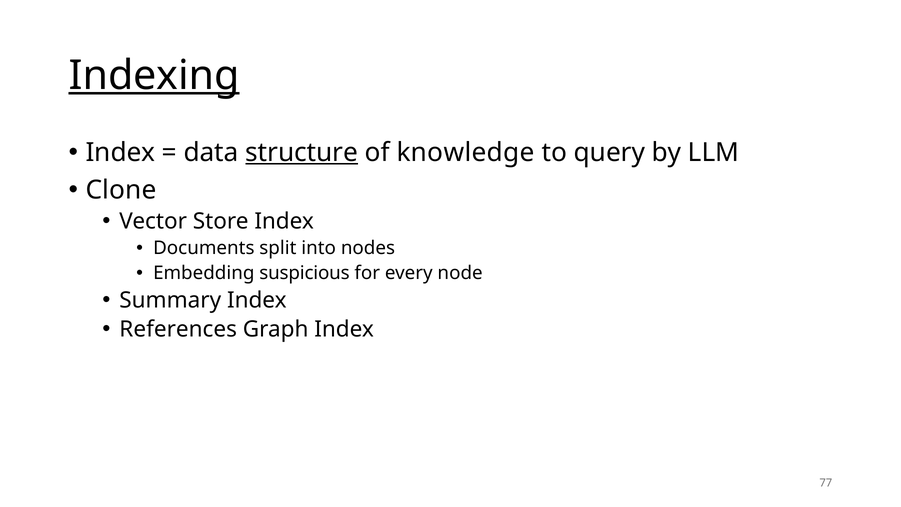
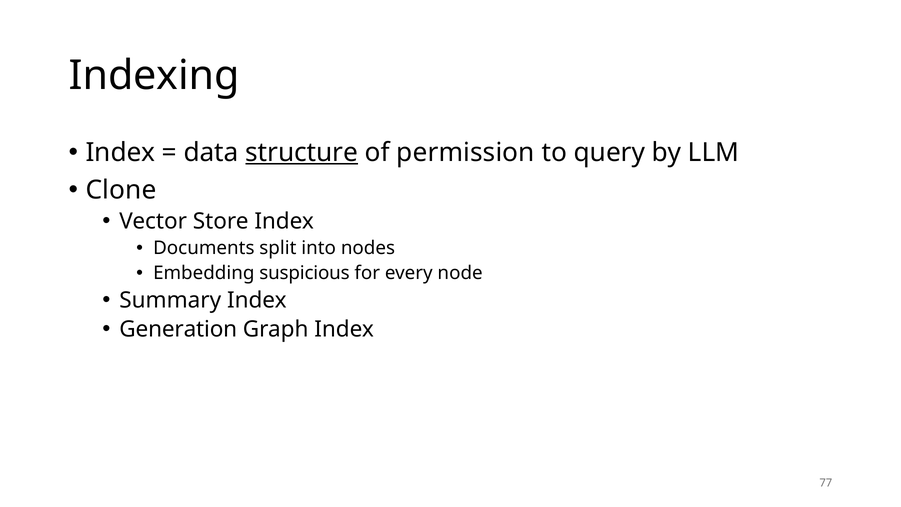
Indexing underline: present -> none (154, 76)
knowledge: knowledge -> permission (466, 152)
References: References -> Generation (178, 329)
